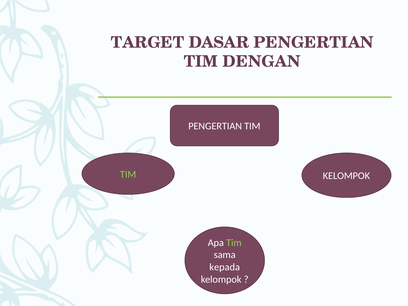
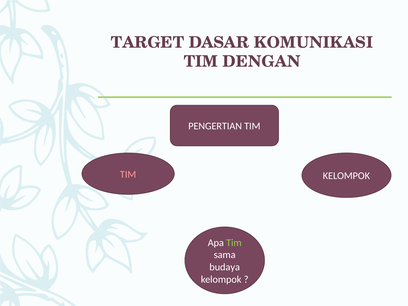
DASAR PENGERTIAN: PENGERTIAN -> KOMUNIKASI (313, 43)
TIM colour: light green -> pink (128, 174)
kepada: kepada -> budaya (225, 267)
